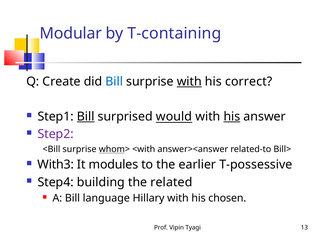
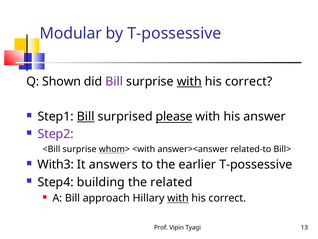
by T-containing: T-containing -> T-possessive (174, 33)
Create: Create -> Shown (62, 81)
Bill colour: blue -> purple (114, 81)
would: would -> please (174, 116)
his underline: present -> none (232, 116)
modules: modules -> answers (113, 164)
language: language -> approach (106, 198)
with underline: none -> present (178, 198)
chosen: chosen -> correct (227, 198)
